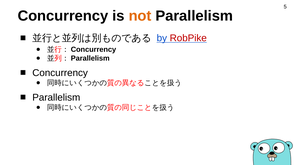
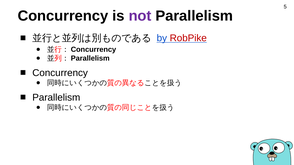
not colour: orange -> purple (140, 16)
